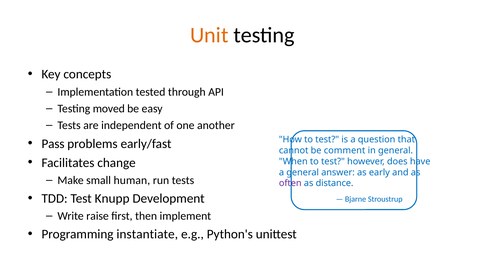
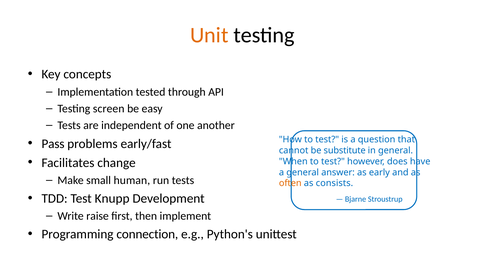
moved: moved -> screen (109, 109)
comment: comment -> substitute (345, 150)
often colour: purple -> orange (290, 183)
distance: distance -> consists (334, 183)
instantiate: instantiate -> connection (147, 234)
